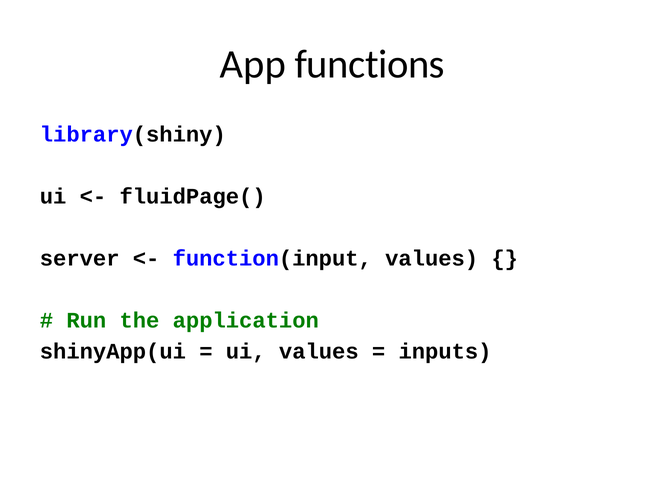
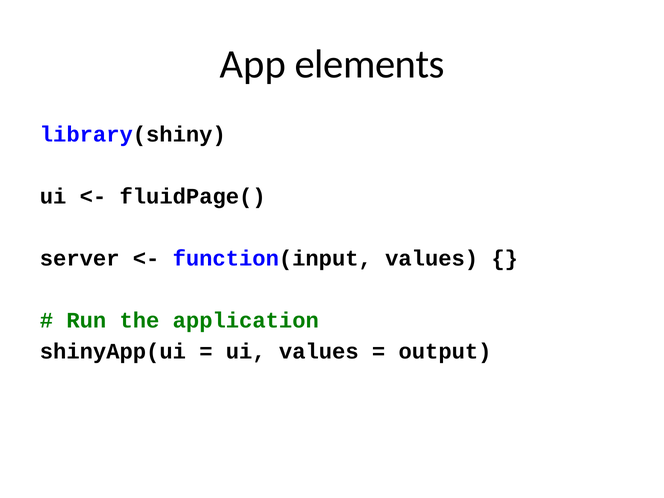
functions: functions -> elements (370, 64)
inputs: inputs -> output (445, 351)
